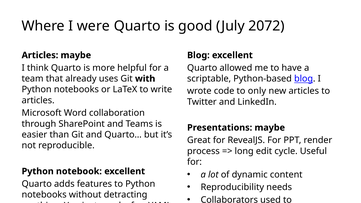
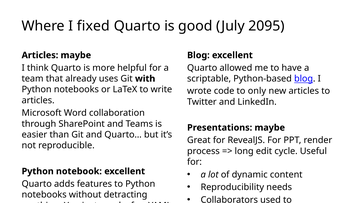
were: were -> fixed (93, 26)
2072: 2072 -> 2095 (267, 26)
